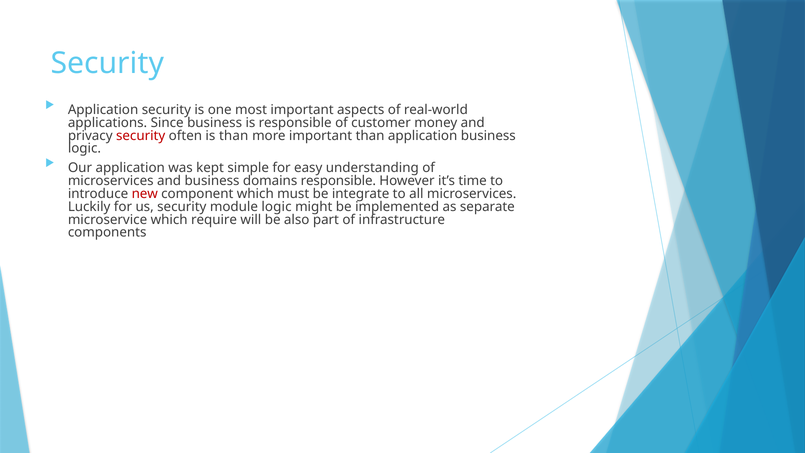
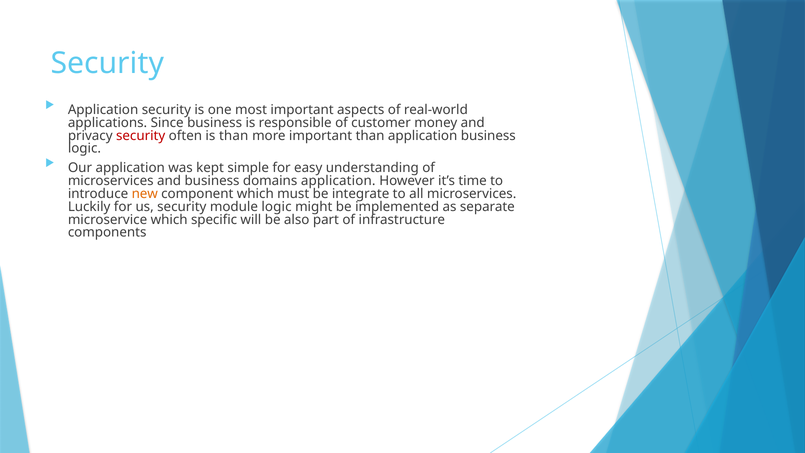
domains responsible: responsible -> application (338, 181)
new colour: red -> orange (145, 194)
require: require -> specific (214, 220)
